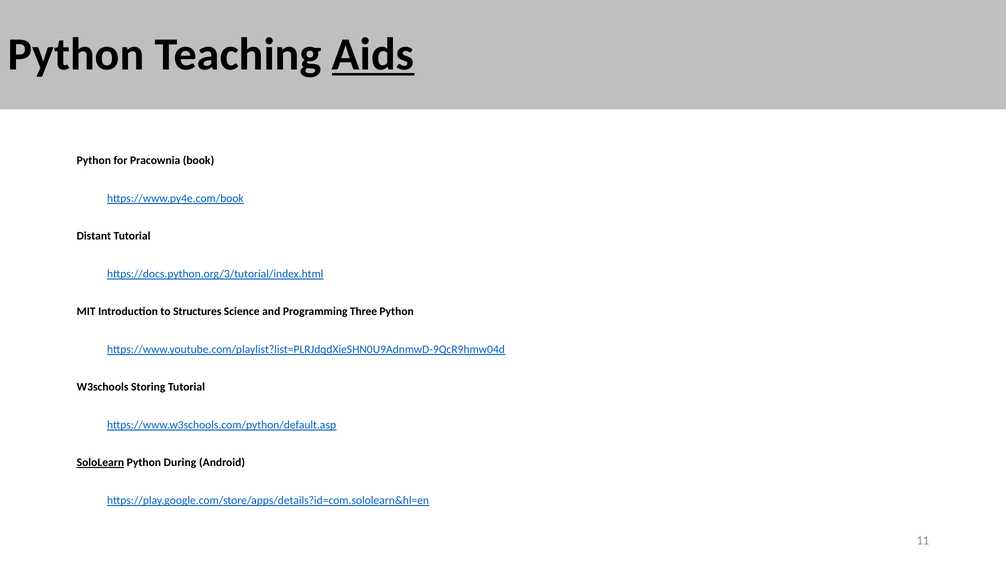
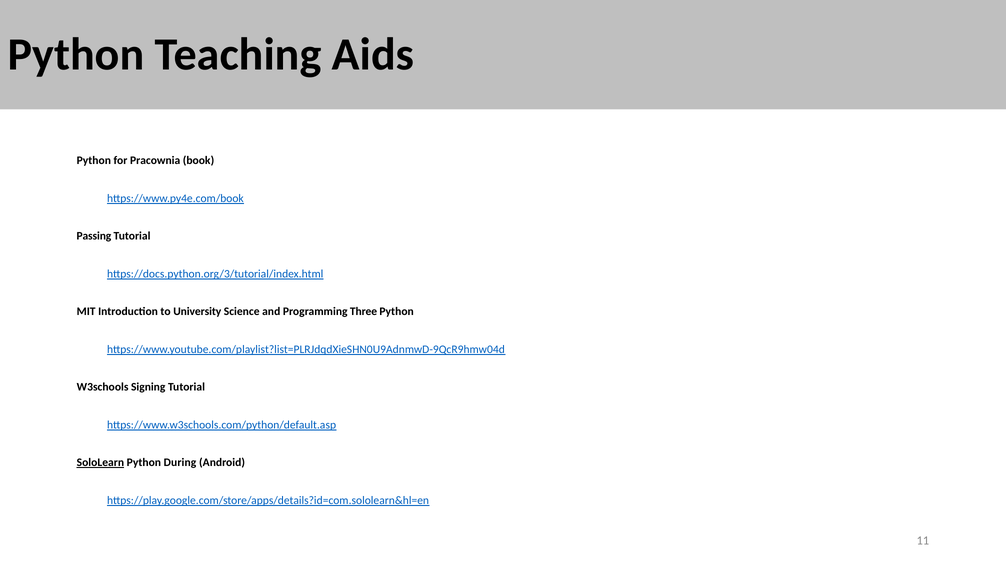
Aids underline: present -> none (373, 54)
Distant: Distant -> Passing (94, 236)
Structures: Structures -> University (197, 312)
Storing: Storing -> Signing (148, 387)
